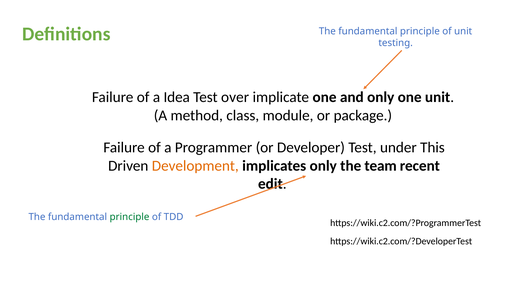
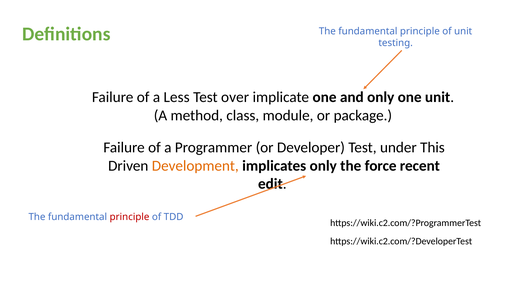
Idea: Idea -> Less (177, 97)
team: team -> force (381, 166)
principle colour: green -> red (130, 217)
